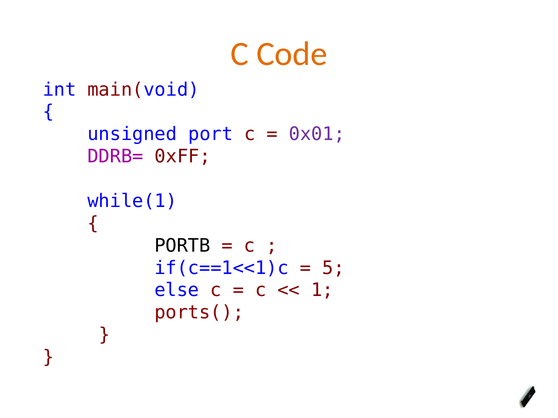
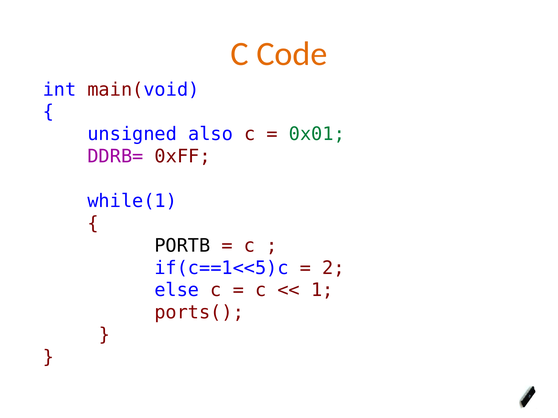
port: port -> also (211, 134)
0x01 colour: purple -> green (317, 134)
if(c==1<<1)c: if(c==1<<1)c -> if(c==1<<5)c (222, 268)
5: 5 -> 2 (333, 268)
